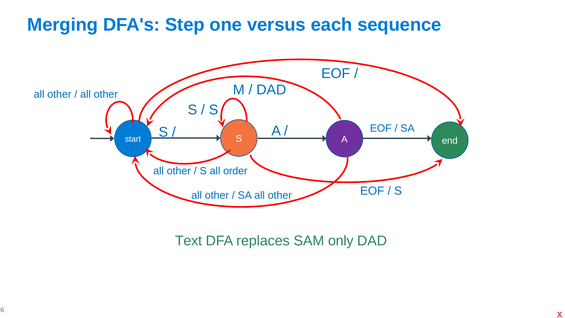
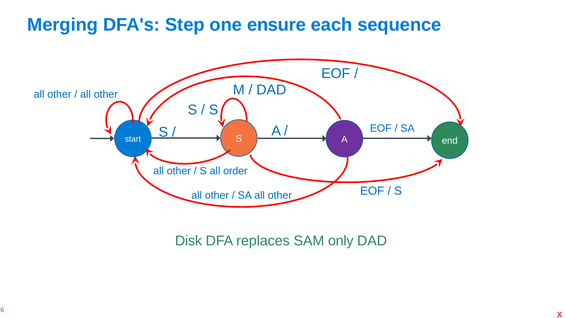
versus: versus -> ensure (277, 25)
Text: Text -> Disk (189, 241)
